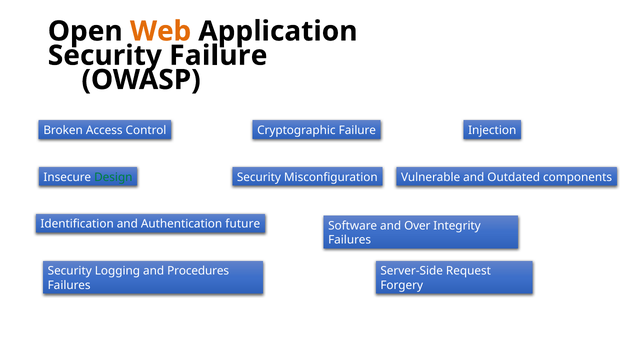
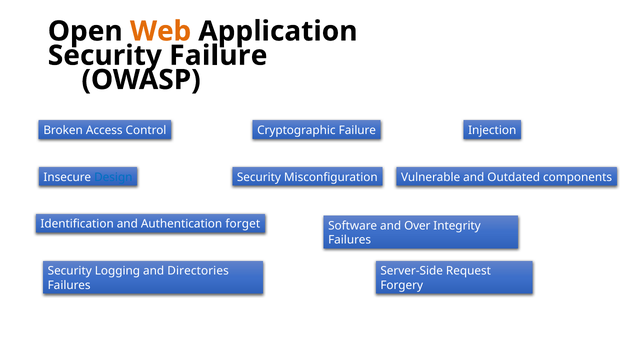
Design colour: green -> blue (113, 177)
future: future -> forget (243, 224)
Procedures: Procedures -> Directories (198, 271)
